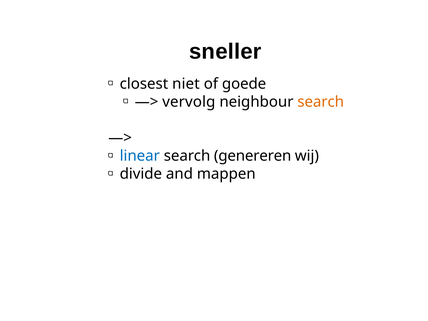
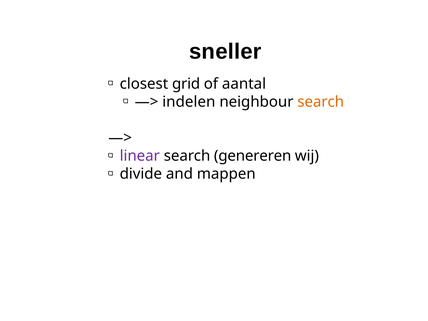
niet: niet -> grid (186, 84)
goede: goede -> aantal (244, 84)
vervolg: vervolg -> indelen (189, 102)
linear colour: blue -> purple (140, 156)
